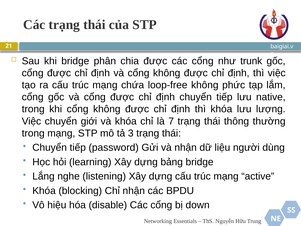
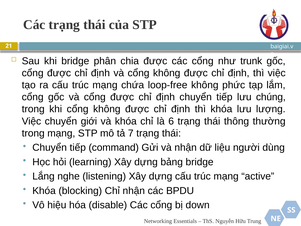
native: native -> chúng (271, 97)
7: 7 -> 6 (171, 121)
3: 3 -> 7 (131, 133)
password: password -> command (114, 147)
